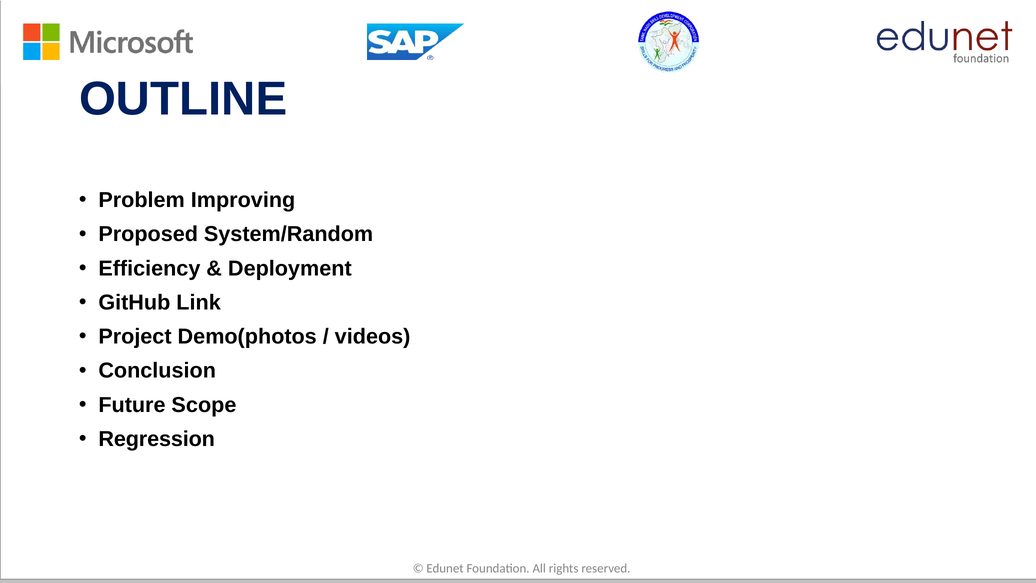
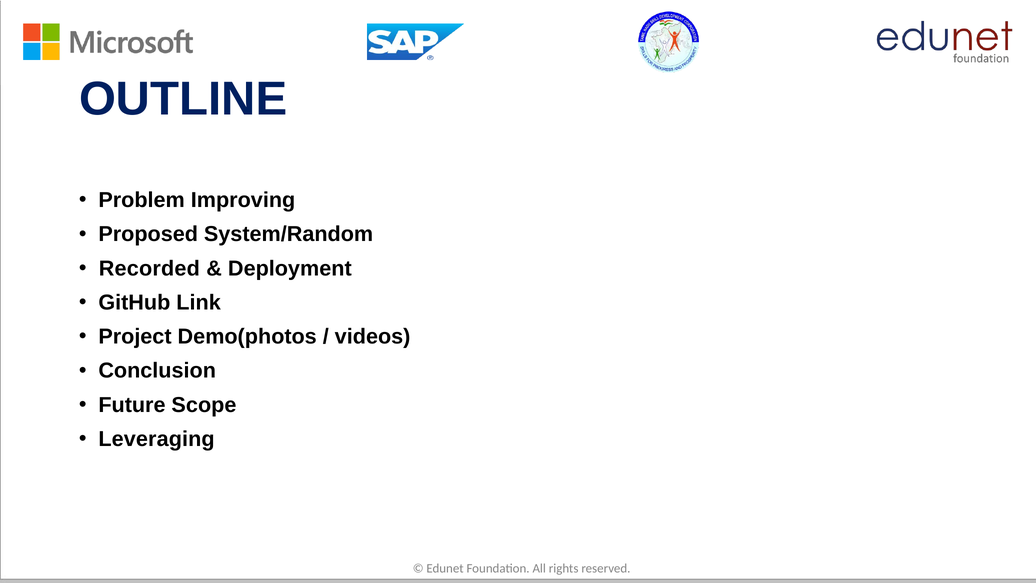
Efficiency: Efficiency -> Recorded (149, 268)
Regression: Regression -> Leveraging (157, 439)
